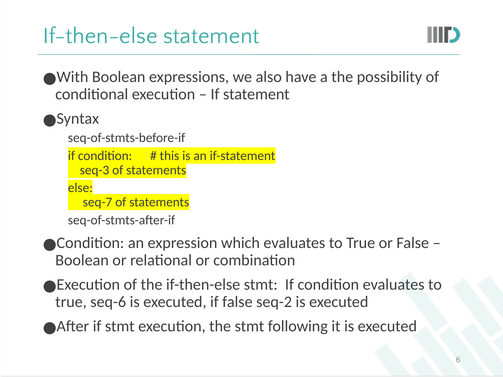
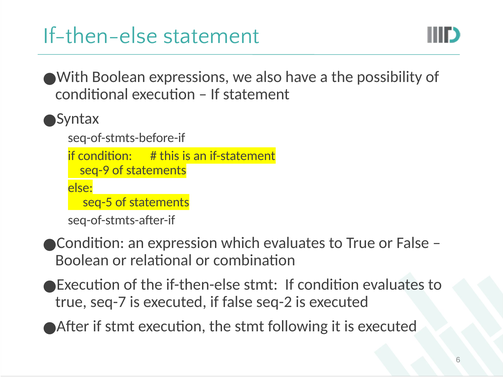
seq-3: seq-3 -> seq-9 (95, 170)
seq-7: seq-7 -> seq-5 (98, 202)
seq-6: seq-6 -> seq-7 (108, 302)
